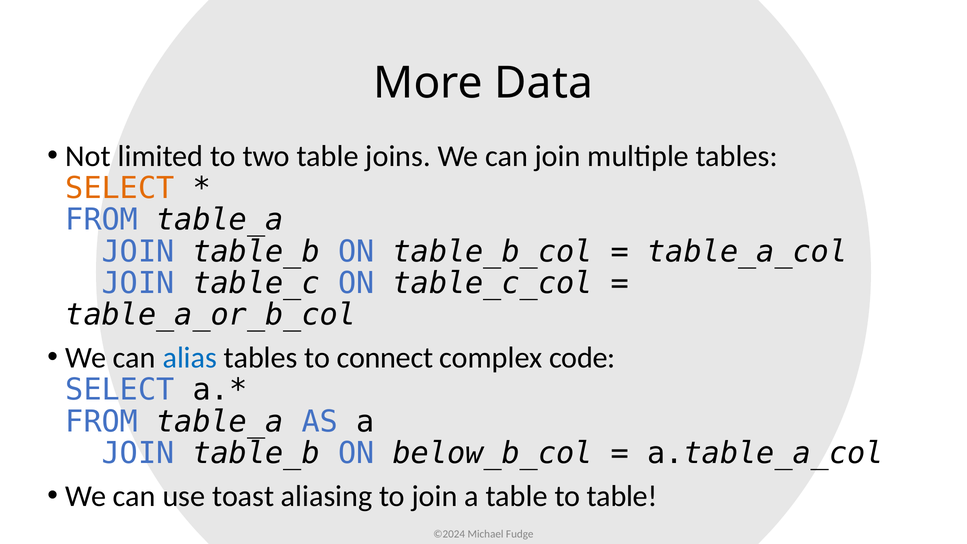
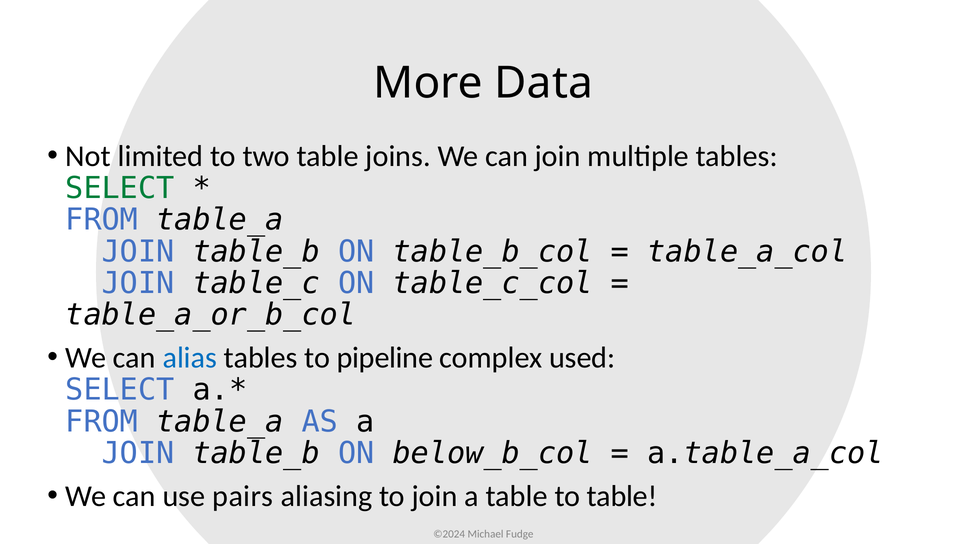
SELECT colour: orange -> green (120, 188)
connect: connect -> pipeline (385, 358)
code: code -> used (582, 358)
toast: toast -> pairs (243, 496)
